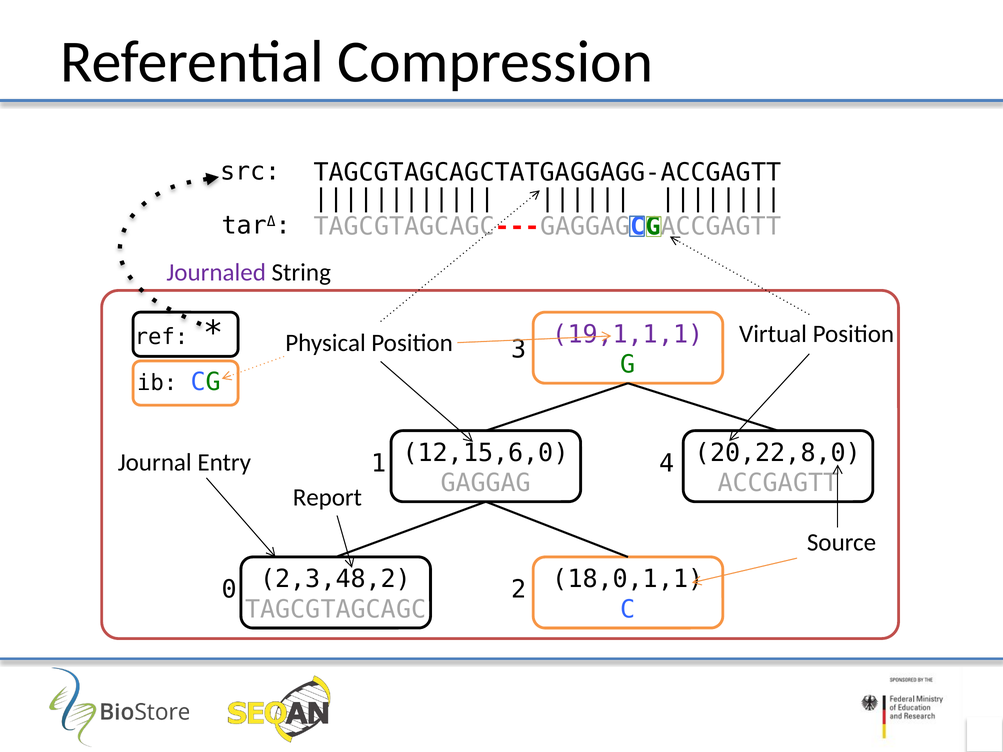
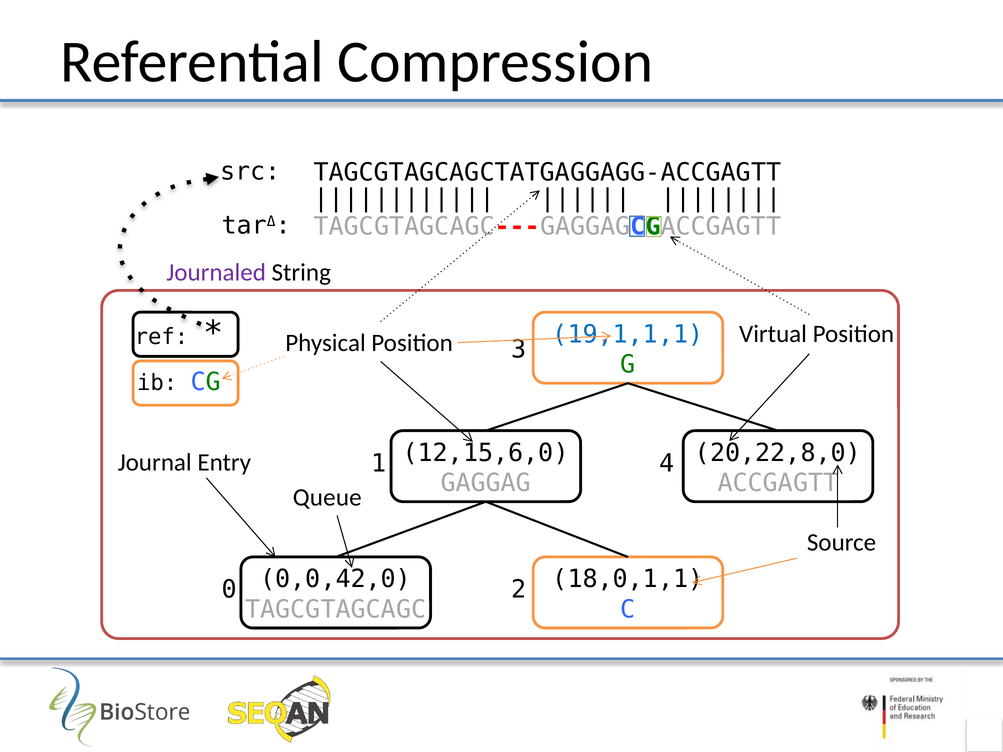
19,1,1,1 colour: purple -> blue (628, 334)
Report: Report -> Queue (327, 497)
2,3,48,2: 2,3,48,2 -> 0,0,42,0 (336, 579)
